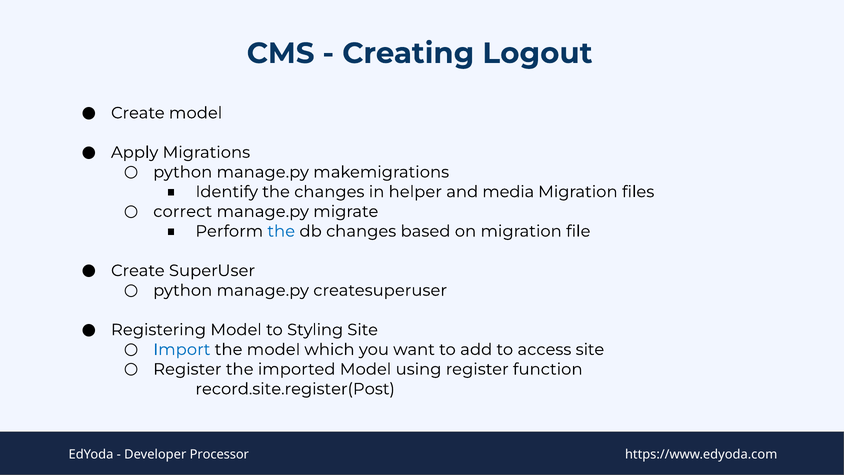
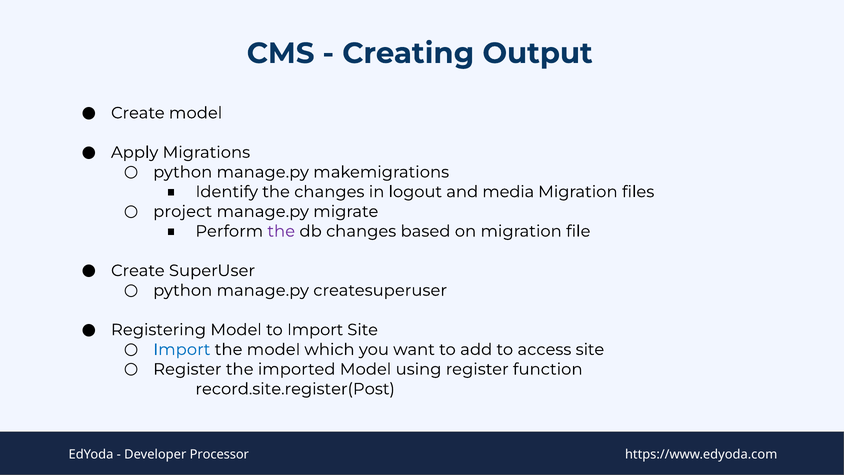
Logout: Logout -> Output (538, 53)
helper: helper -> logout (415, 192)
correct: correct -> project (183, 211)
the colour: blue -> purple (281, 231)
to Styling: Styling -> Import (315, 330)
